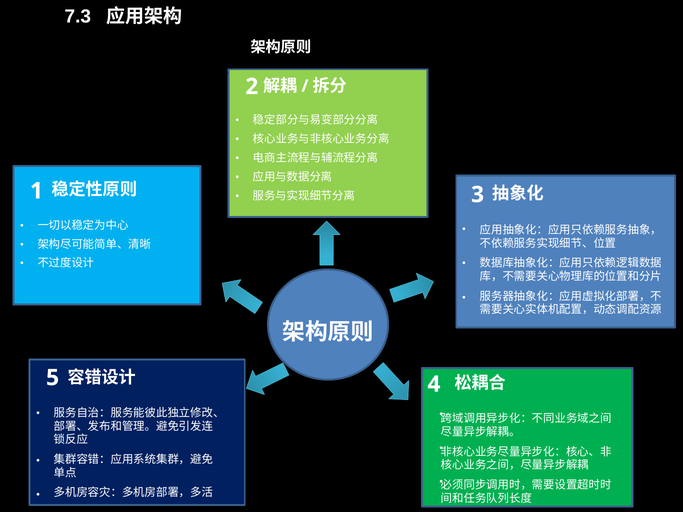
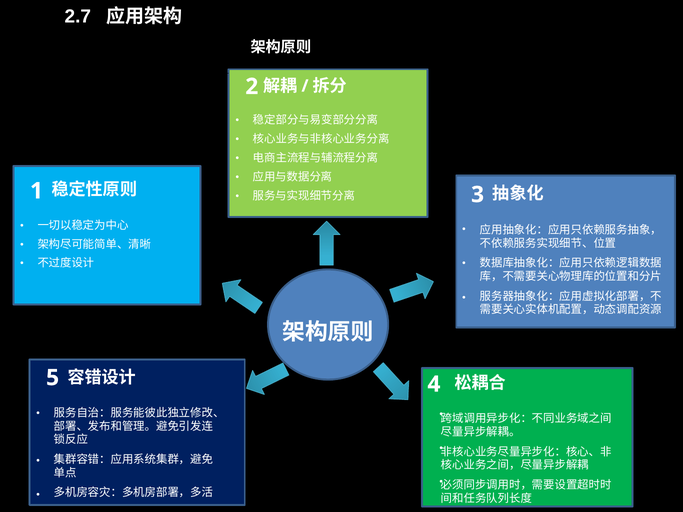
7.3: 7.3 -> 2.7 (78, 17)
